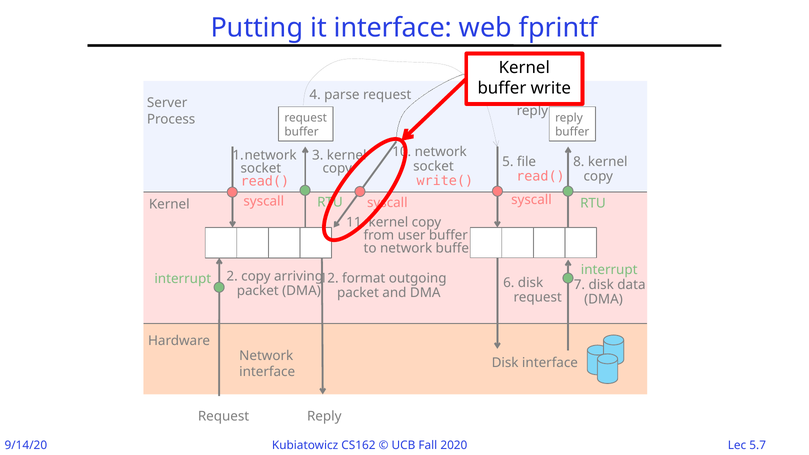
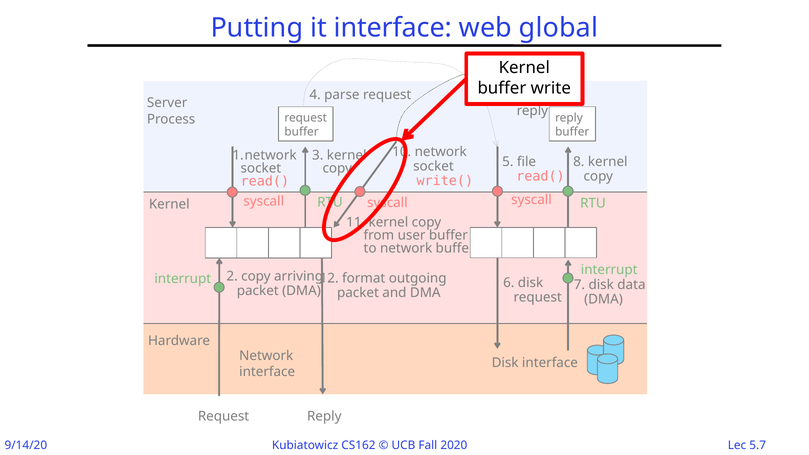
fprintf: fprintf -> global (558, 28)
